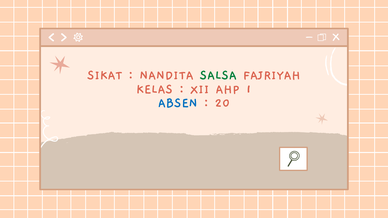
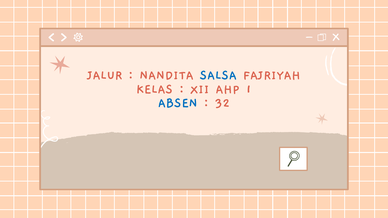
SIKAT: SIKAT -> JALUR (105, 75)
SALSA colour: green -> blue (218, 75)
20: 20 -> 32 (222, 103)
